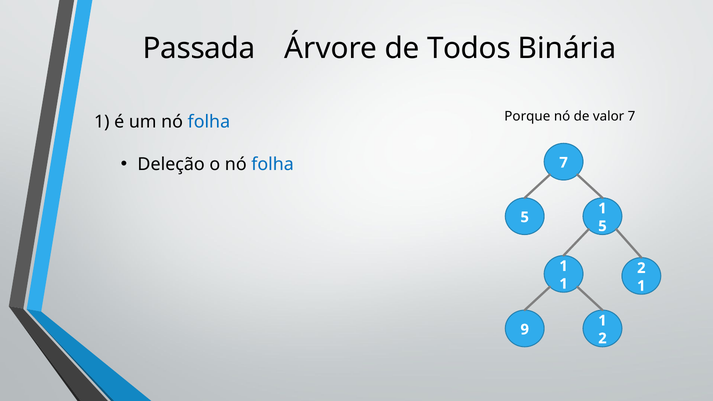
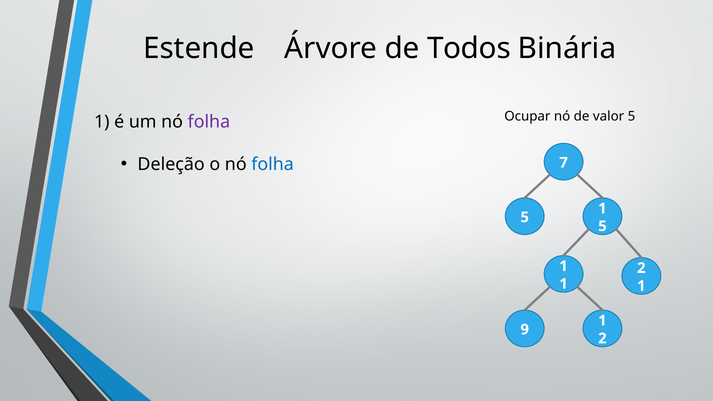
Passada: Passada -> Estende (199, 48)
Porque: Porque -> Ocupar (527, 116)
valor 7: 7 -> 5 (632, 116)
folha colour: blue -> purple (209, 122)
